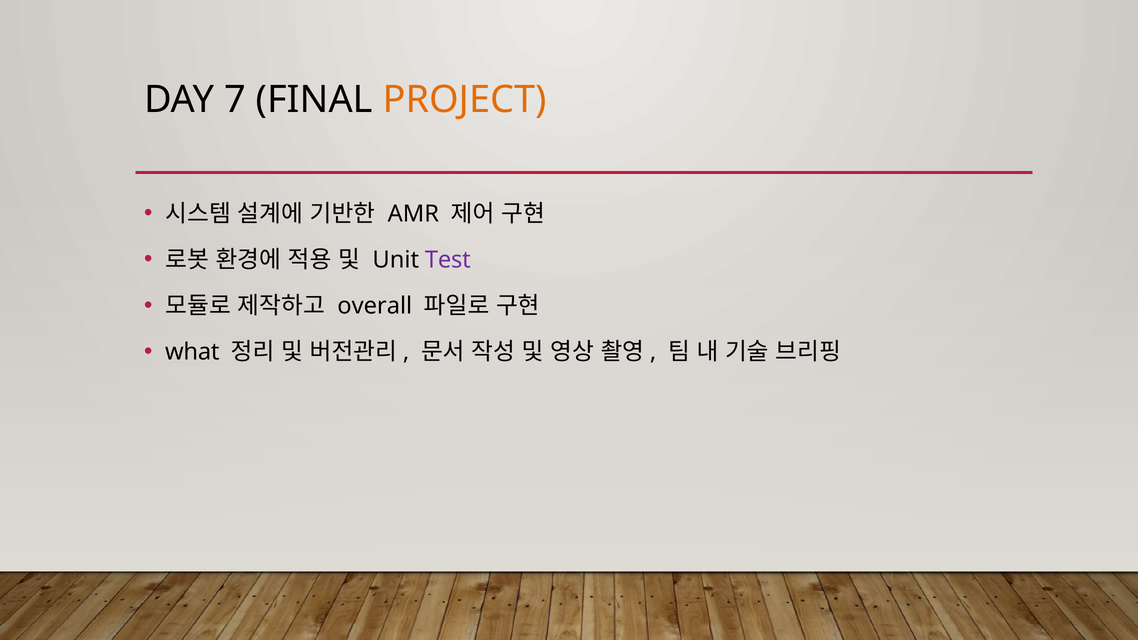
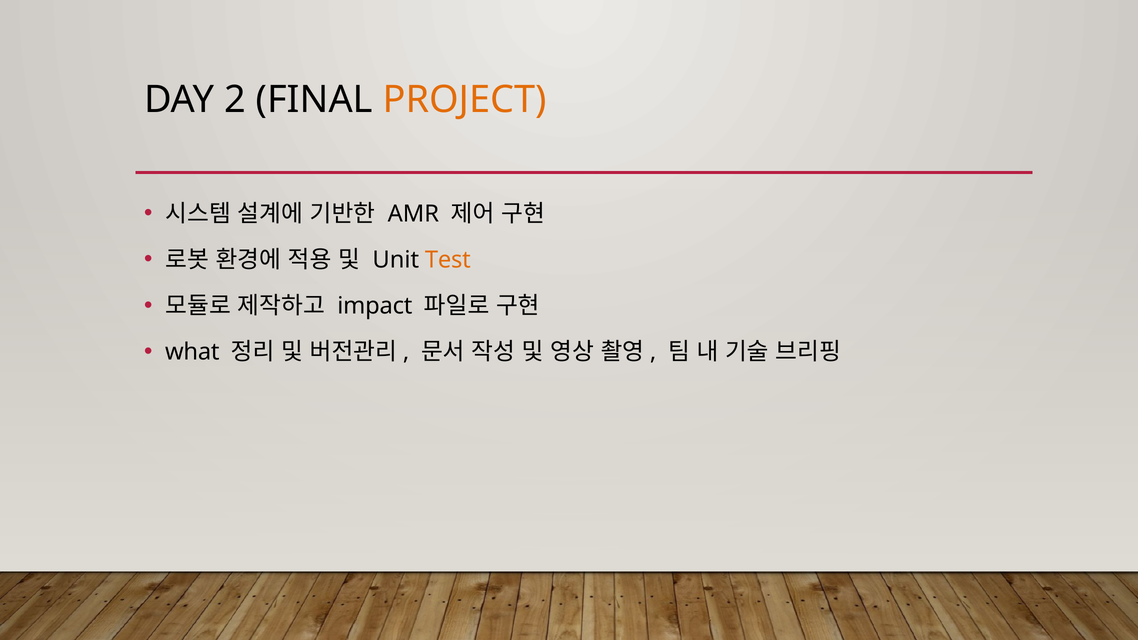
7: 7 -> 2 (235, 100)
Test colour: purple -> orange (448, 260)
overall: overall -> impact (375, 306)
